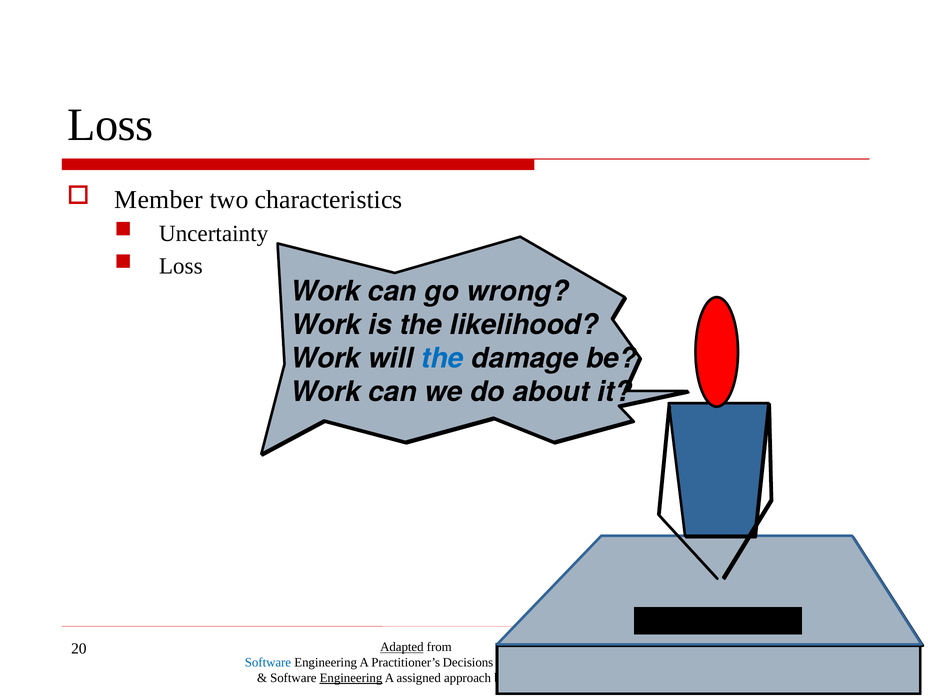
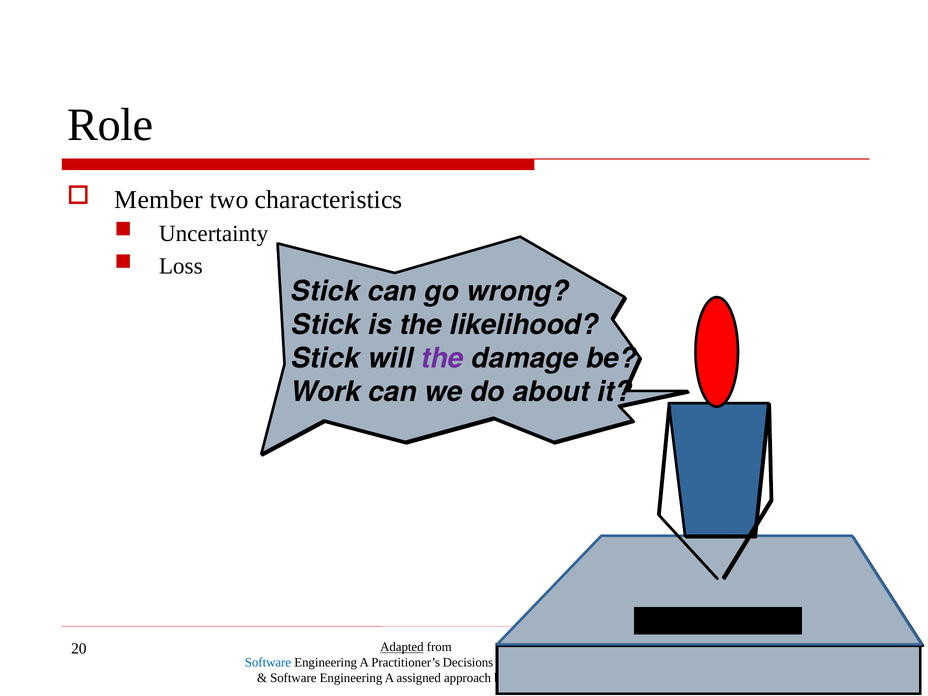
Loss: Loss -> Role (110, 125)
Work: Work -> Stick (325, 291)
Work: Work -> Stick (326, 325)
Work: Work -> Stick (325, 358)
the colour: blue -> purple (443, 358)
Engineering underline: present -> none (351, 678)
